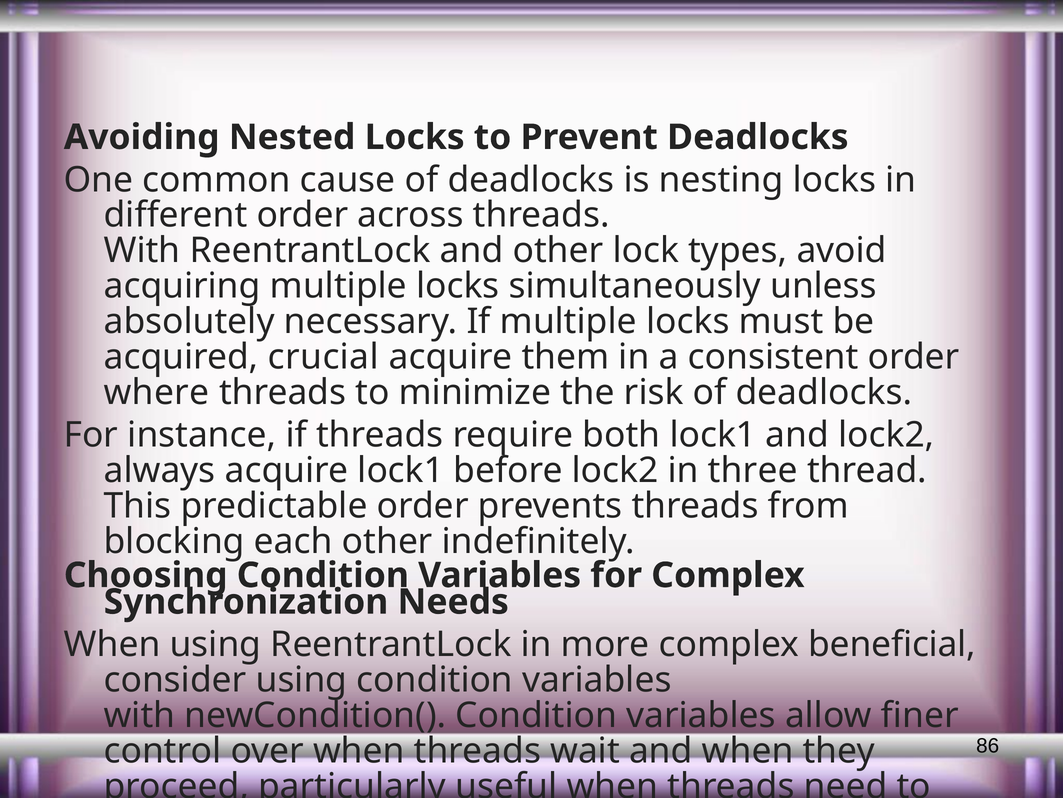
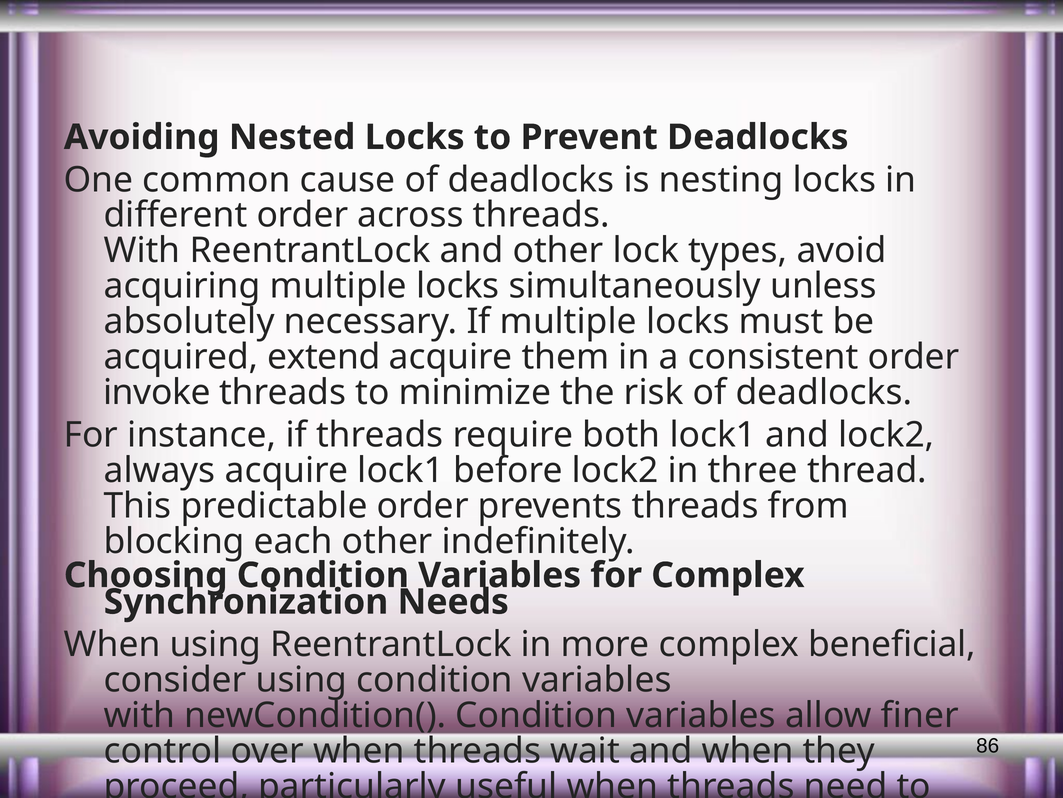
crucial: crucial -> extend (324, 357)
where: where -> invoke (157, 392)
